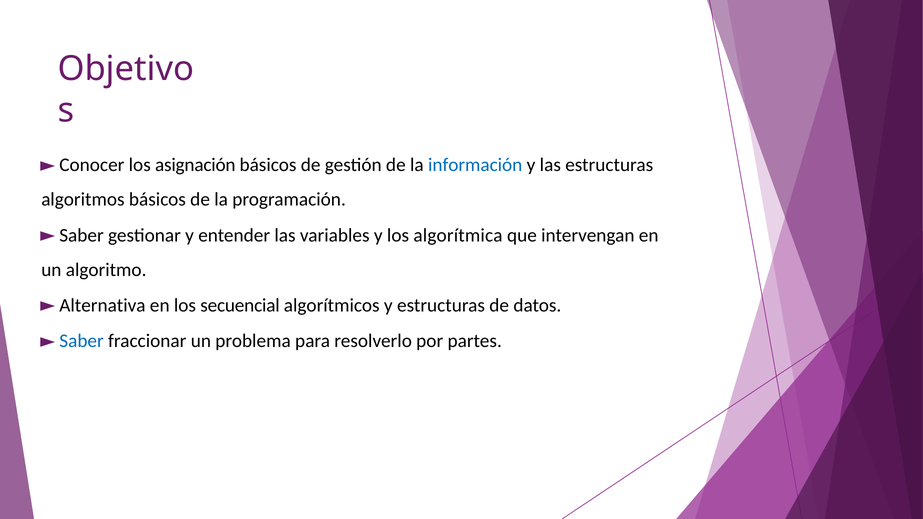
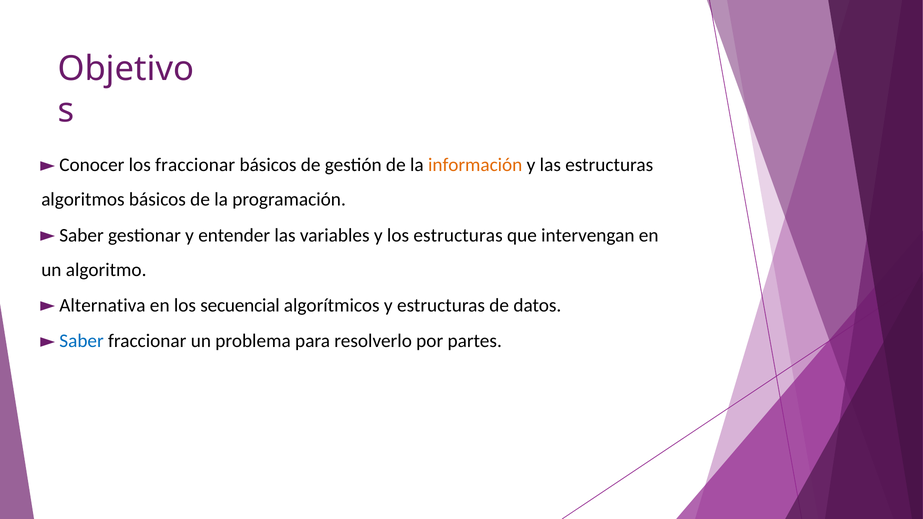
los asignación: asignación -> fraccionar (195, 165)
información colour: blue -> orange (475, 165)
los algorítmica: algorítmica -> estructuras (458, 235)
